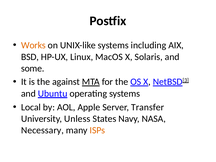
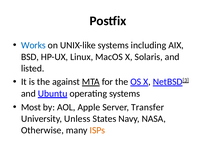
Works colour: orange -> blue (33, 45)
some: some -> listed (33, 68)
Local: Local -> Most (31, 107)
Necessary: Necessary -> Otherwise (42, 130)
